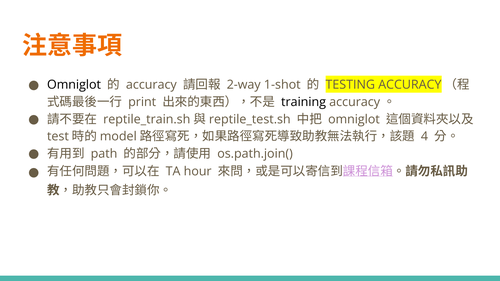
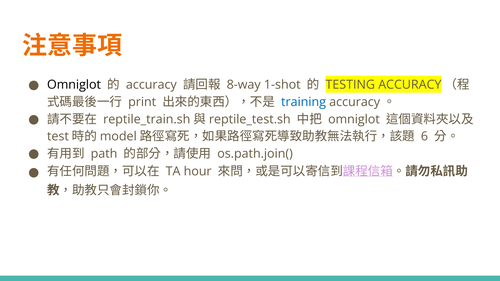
2-way: 2-way -> 8-way (244, 85)
training colour: black -> blue (304, 102)
4: 4 -> 6 (424, 137)
